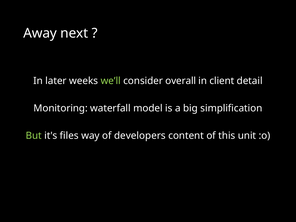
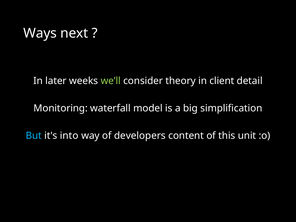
Away: Away -> Ways (40, 33)
overall: overall -> theory (181, 81)
But colour: light green -> light blue (34, 136)
files: files -> into (69, 136)
